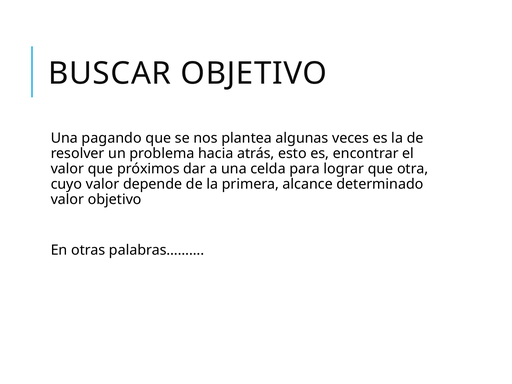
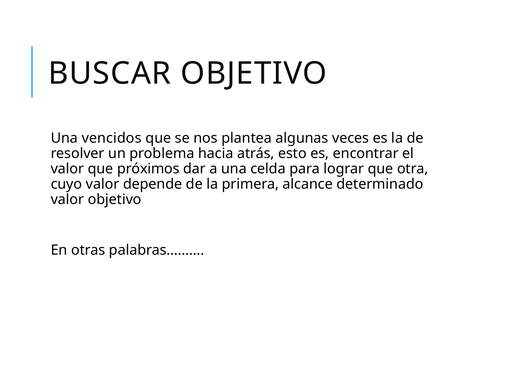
pagando: pagando -> vencidos (112, 138)
